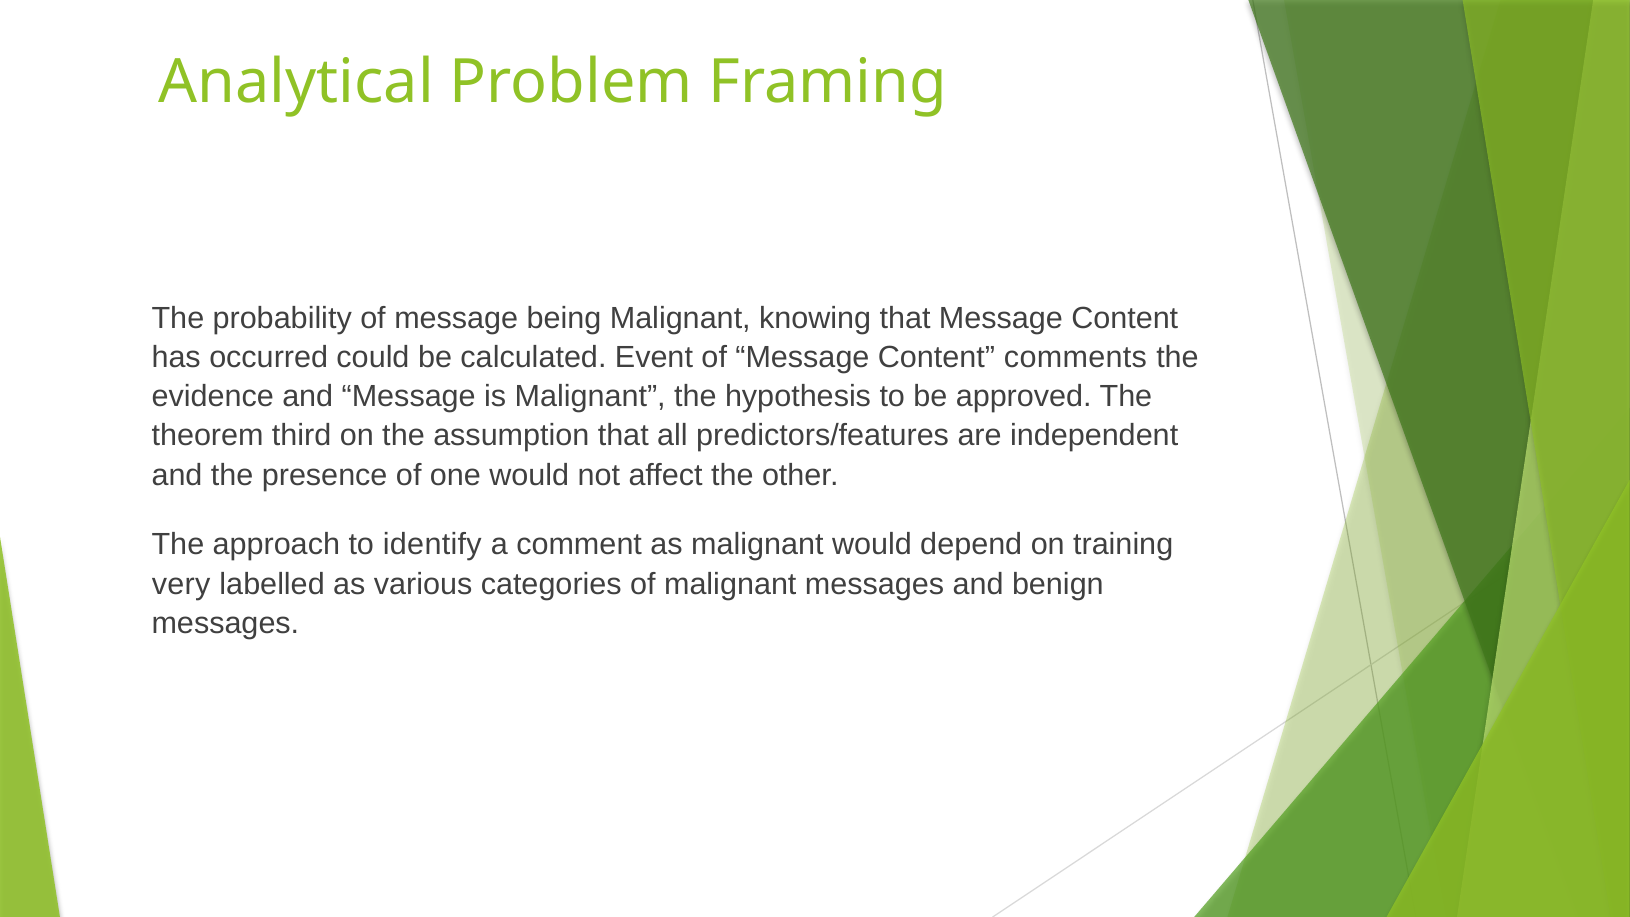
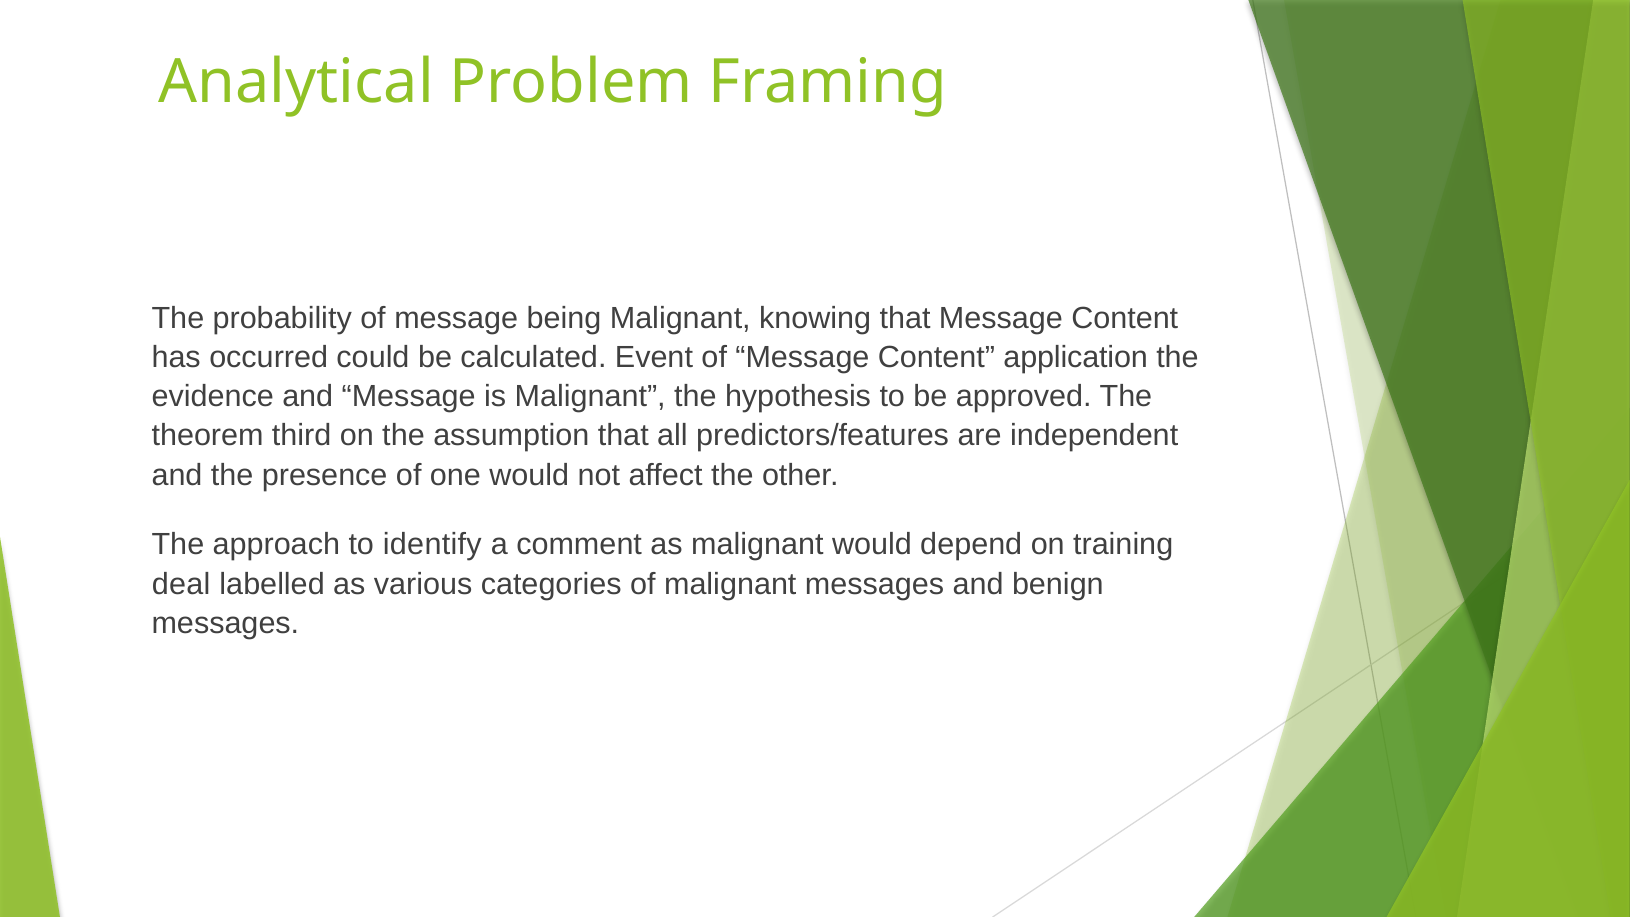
comments: comments -> application (1076, 357)
very: very -> deal (181, 584)
